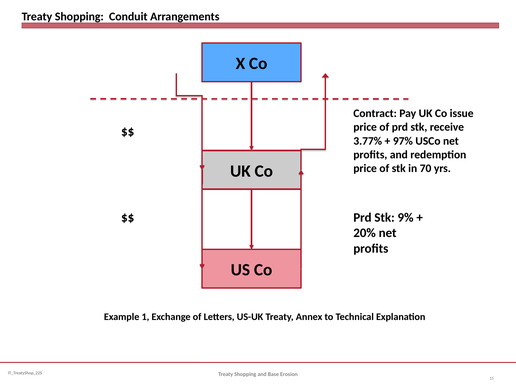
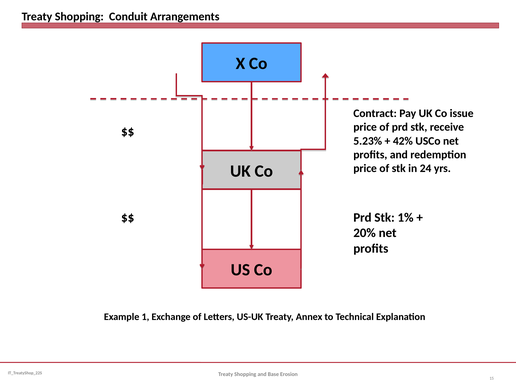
3.77%: 3.77% -> 5.23% (368, 141)
97%: 97% -> 42% (403, 141)
70: 70 -> 24 (426, 168)
9%: 9% -> 1% (406, 218)
